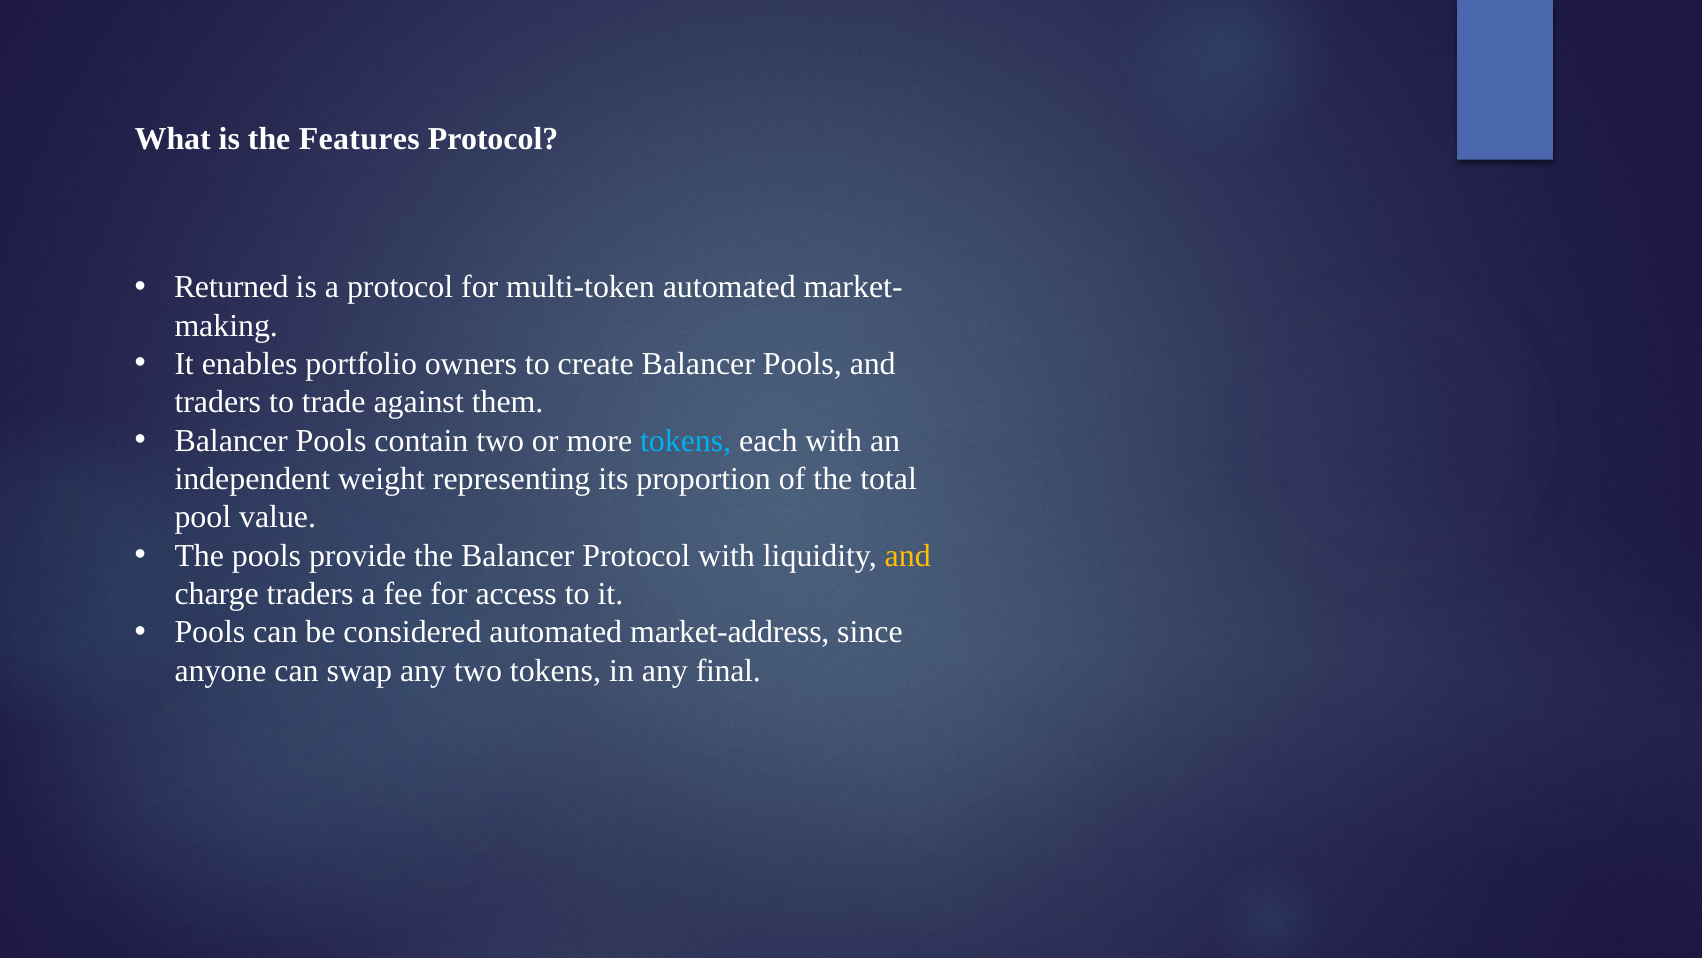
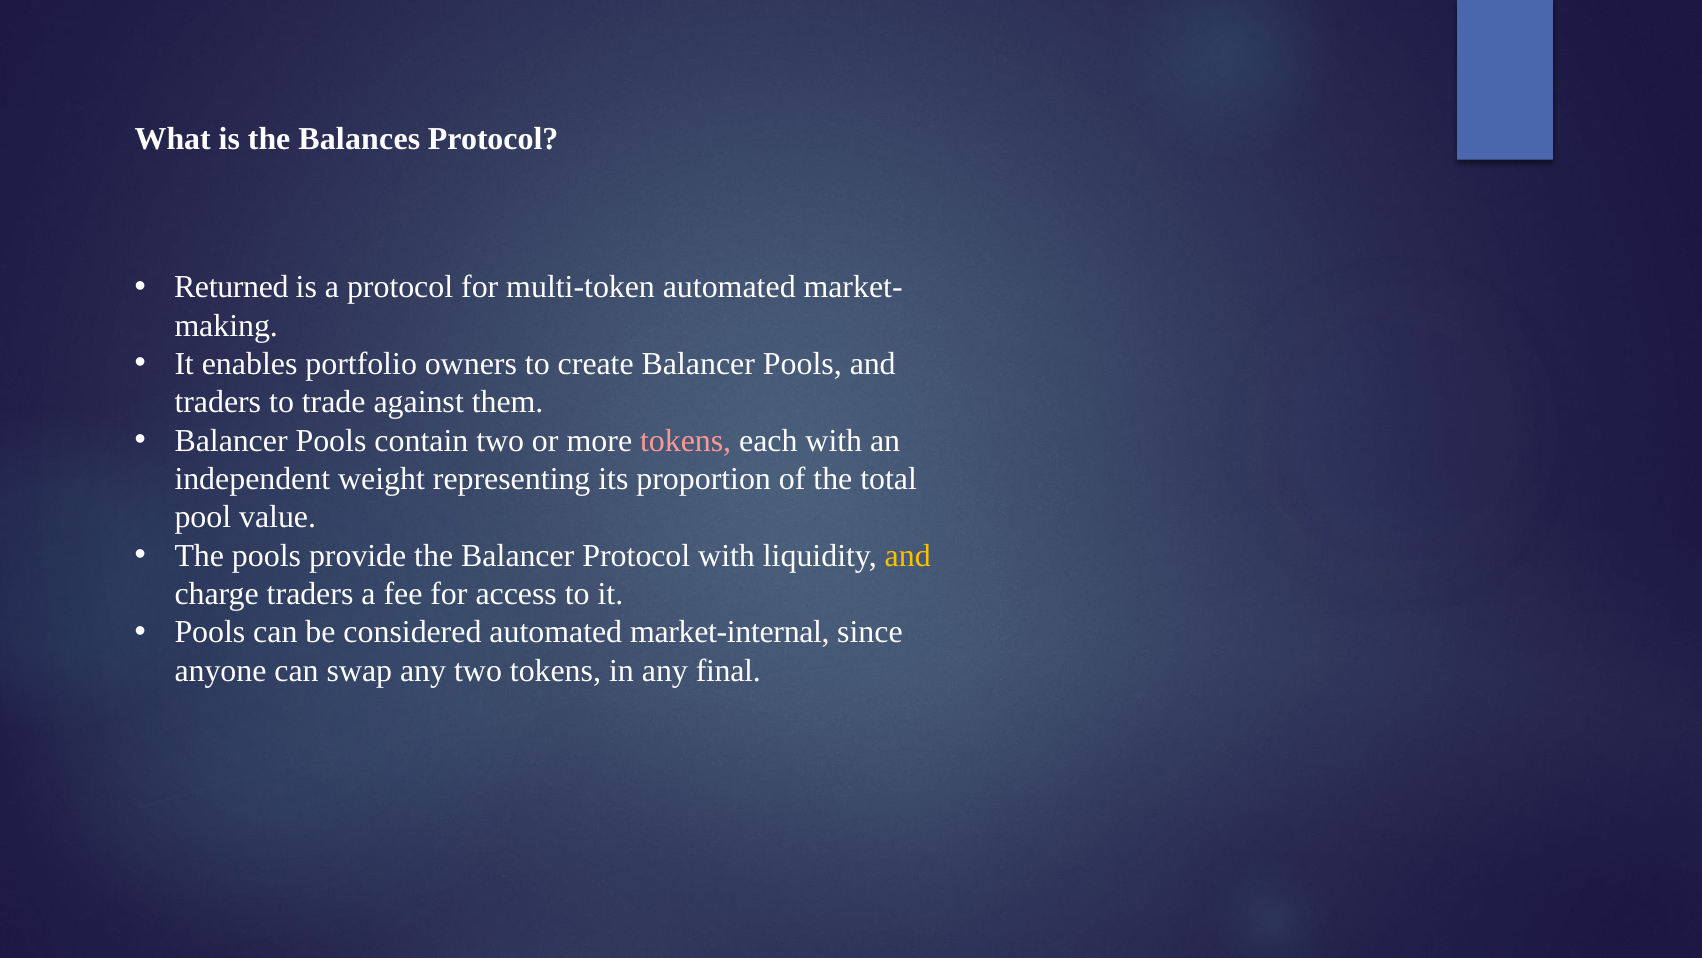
Features: Features -> Balances (359, 139)
tokens colour: light blue -> pink (686, 440)
market-address: market-address -> market-internal (730, 632)
